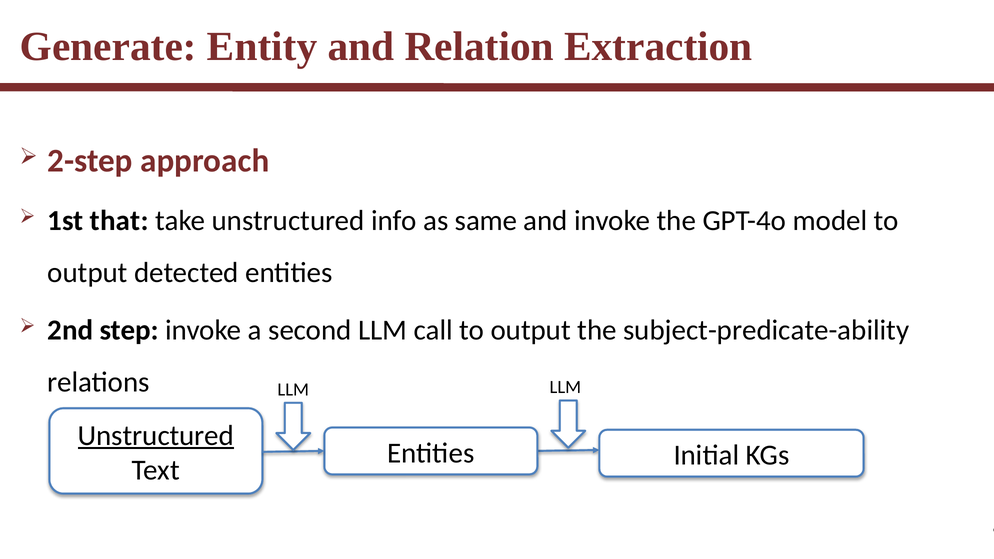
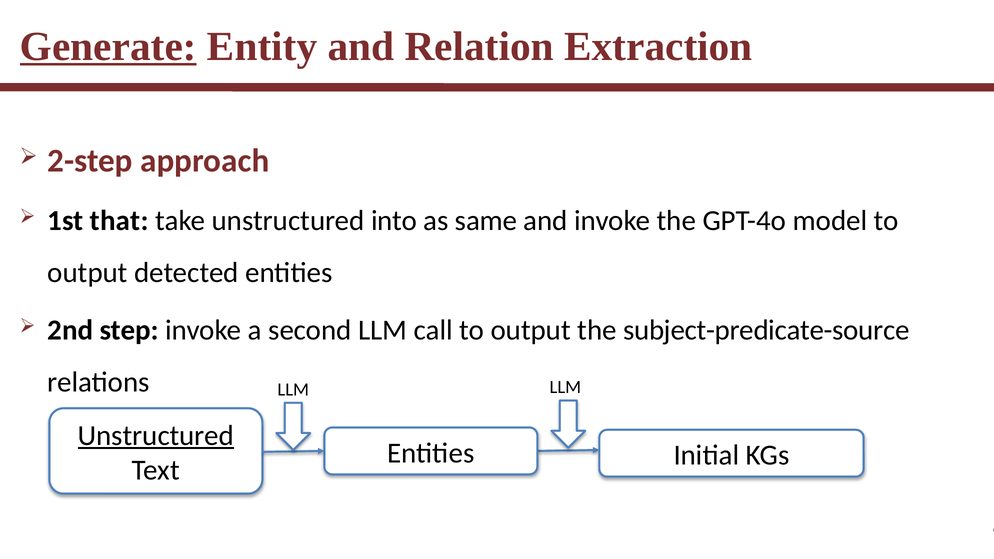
Generate underline: none -> present (108, 46)
info: info -> into (394, 221)
subject-predicate-ability: subject-predicate-ability -> subject-predicate-source (766, 330)
